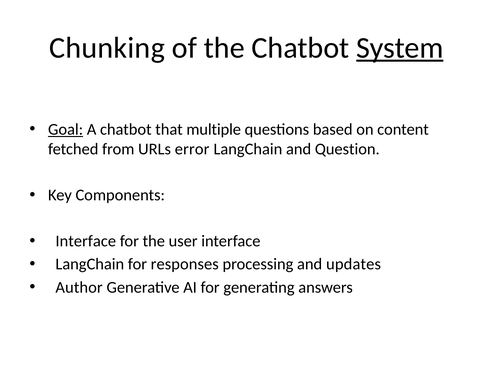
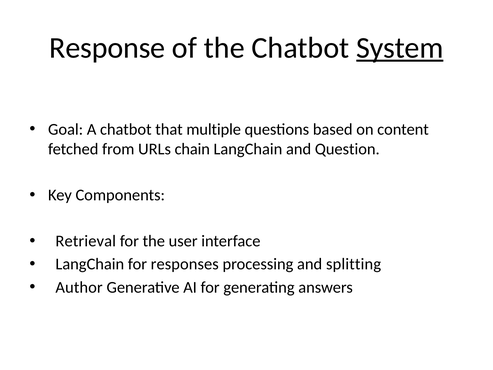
Chunking: Chunking -> Response (107, 48)
Goal underline: present -> none (66, 129)
error: error -> chain (192, 149)
Interface: Interface -> Retrieval (86, 241)
updates: updates -> splitting (354, 264)
